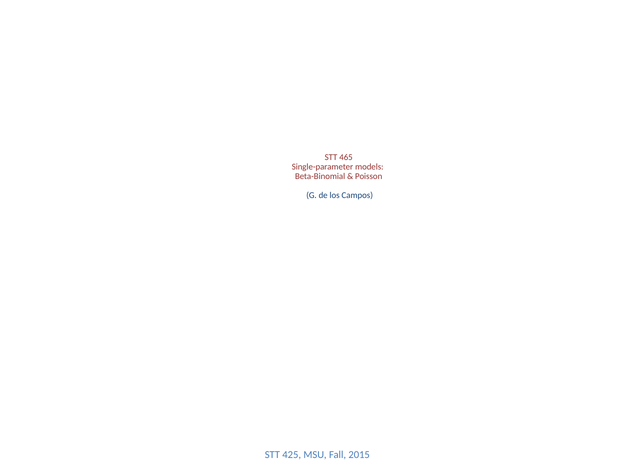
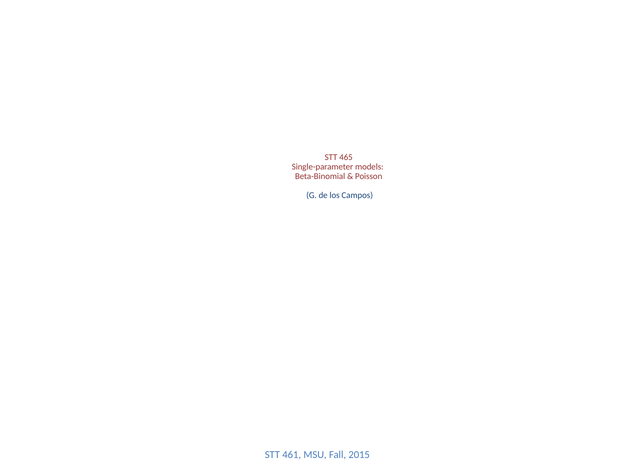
425: 425 -> 461 (292, 455)
